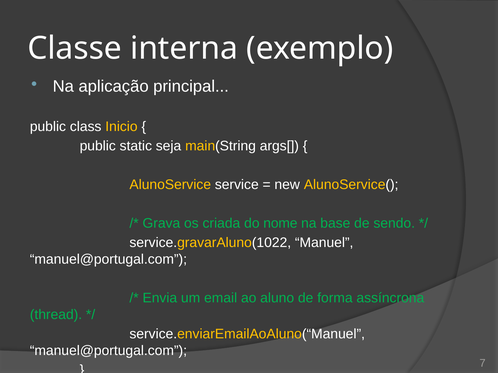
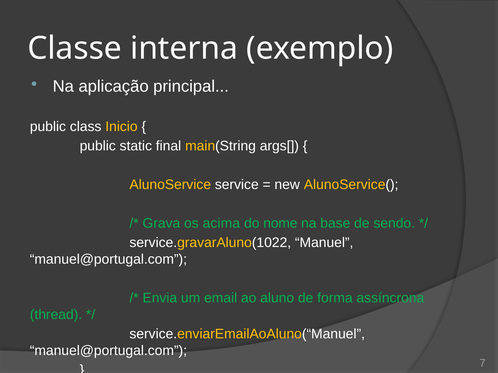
seja: seja -> final (169, 146)
criada: criada -> acima (221, 224)
